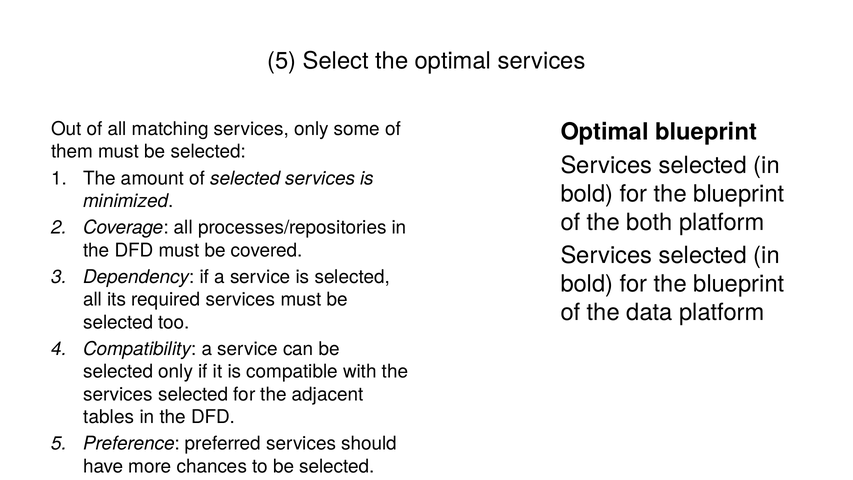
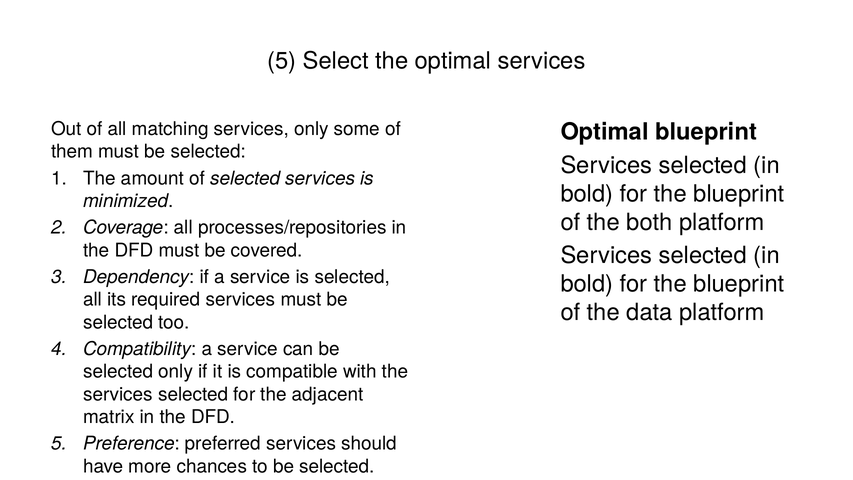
tables: tables -> matrix (109, 417)
